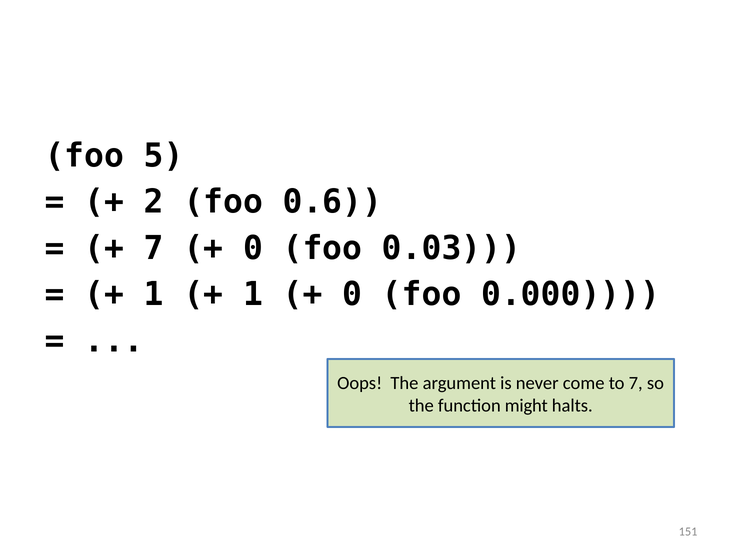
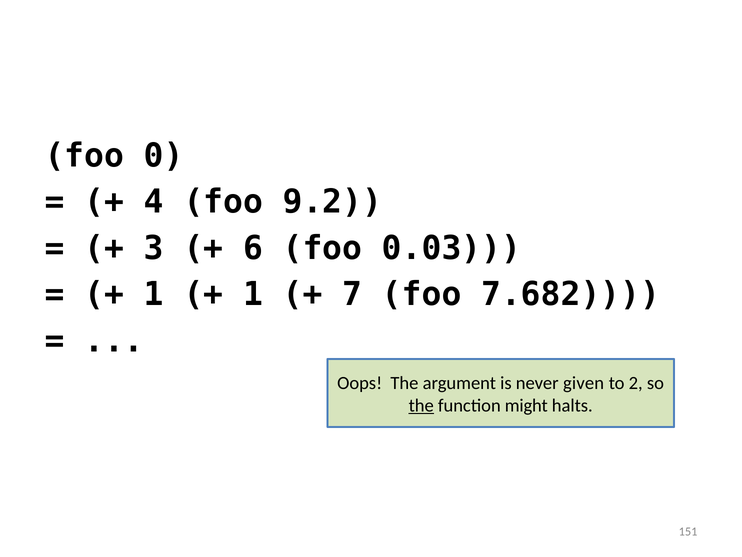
5: 5 -> 0 (164, 156)
2: 2 -> 4 (154, 202)
0.6: 0.6 -> 9.2 (332, 202)
7: 7 -> 3 (154, 248)
0: 0 -> 6 (253, 248)
0: 0 -> 7 (352, 294)
0.000: 0.000 -> 7.682 (571, 294)
come: come -> given (584, 383)
to 7: 7 -> 2 (636, 383)
the underline: none -> present (421, 405)
